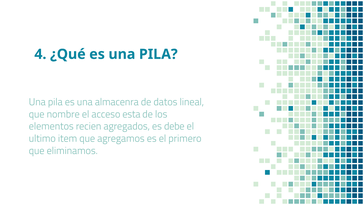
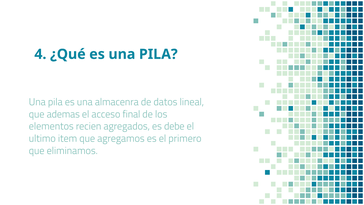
nombre: nombre -> ademas (63, 114)
esta: esta -> final (131, 114)
